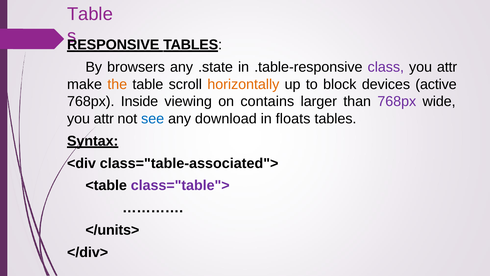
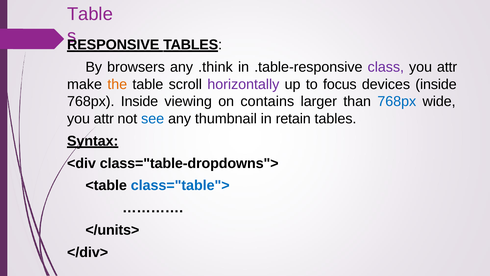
.state: .state -> .think (215, 67)
horizontally colour: orange -> purple (243, 84)
block: block -> focus (340, 84)
devices active: active -> inside (436, 84)
768px colour: purple -> blue (397, 101)
download: download -> thumbnail (226, 119)
floats: floats -> retain (293, 119)
class="table-associated">: class="table-associated"> -> class="table-dropdowns"> (189, 163)
class="table"> colour: purple -> blue (180, 185)
